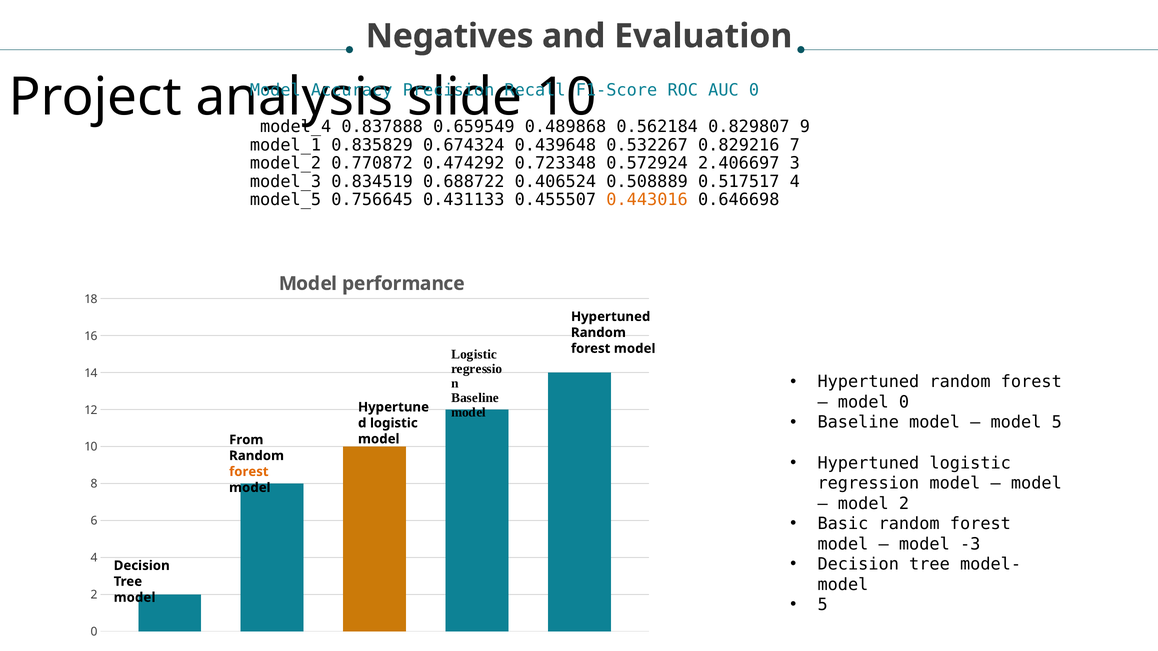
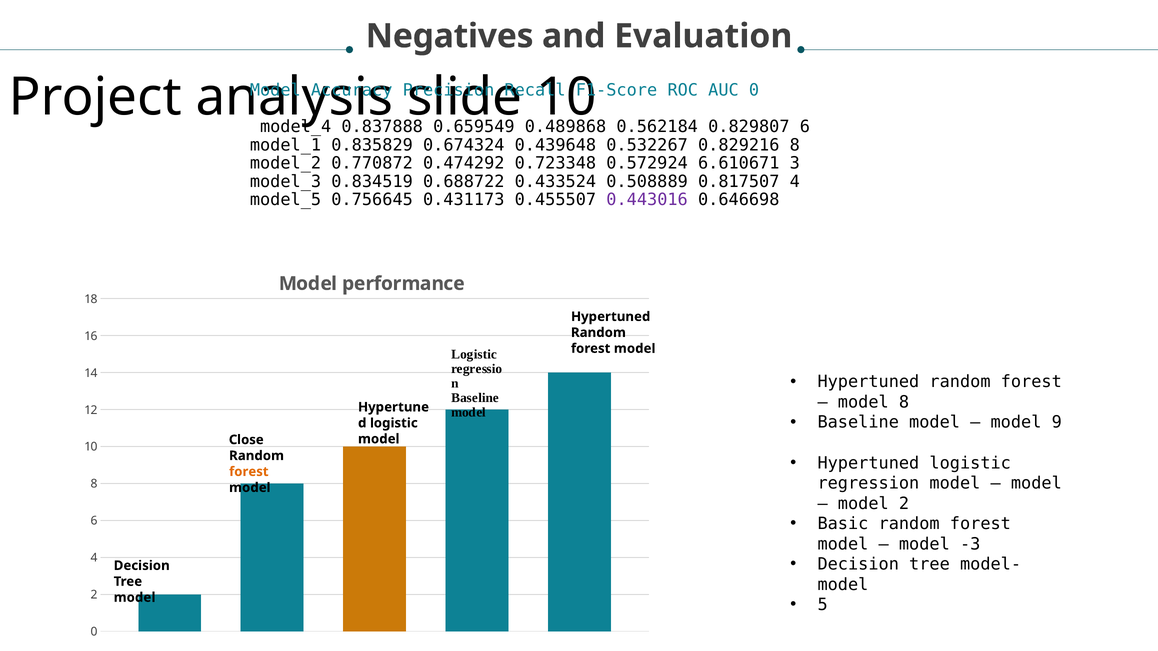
0.829807 9: 9 -> 6 (805, 127)
0.829216 7: 7 -> 8 (795, 145)
2.406697: 2.406697 -> 6.610671 (739, 163)
0.406524: 0.406524 -> 0.433524 (555, 182)
0.517517: 0.517517 -> 0.817507 (739, 182)
0.431133: 0.431133 -> 0.431173 (464, 200)
0.443016 colour: orange -> purple (647, 200)
model 0: 0 -> 8 (904, 402)
model 5: 5 -> 9 (1057, 423)
From: From -> Close (246, 440)
